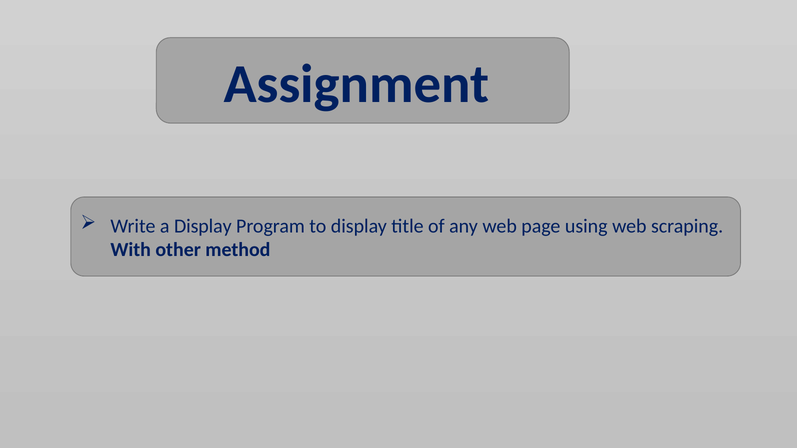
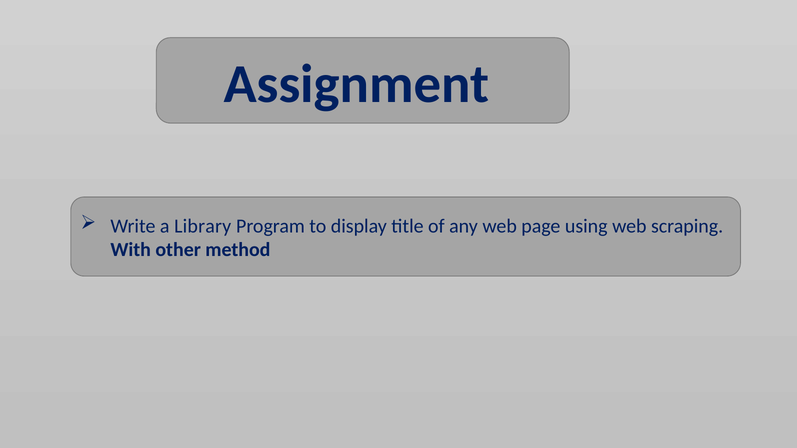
a Display: Display -> Library (203, 226)
